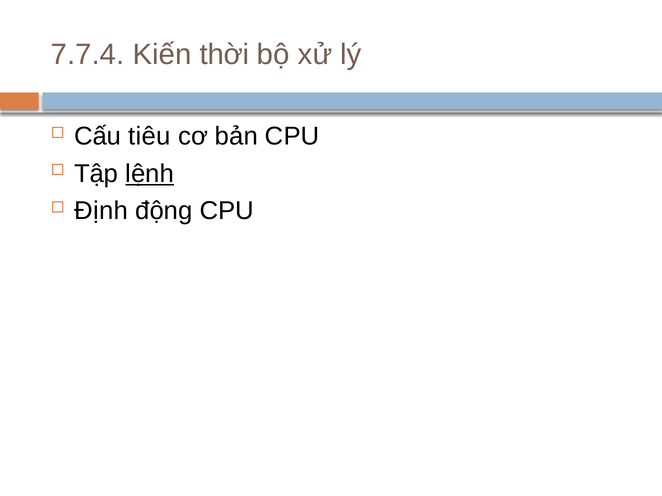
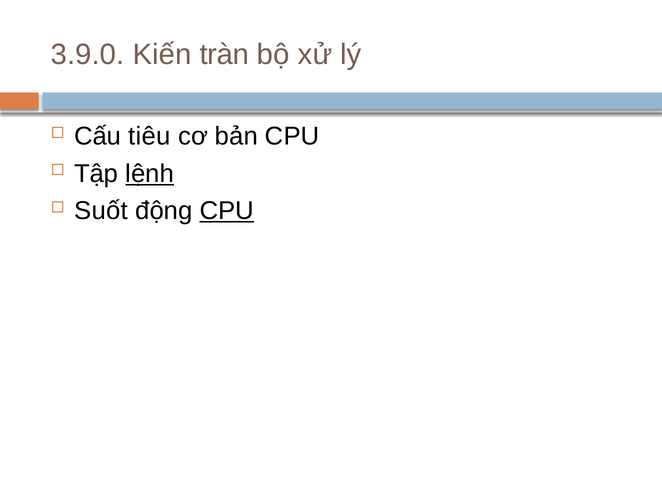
7.7.4: 7.7.4 -> 3.9.0 (88, 54)
thời: thời -> tràn (224, 54)
Định: Định -> Suốt (101, 211)
CPU underline: none -> present (227, 211)
